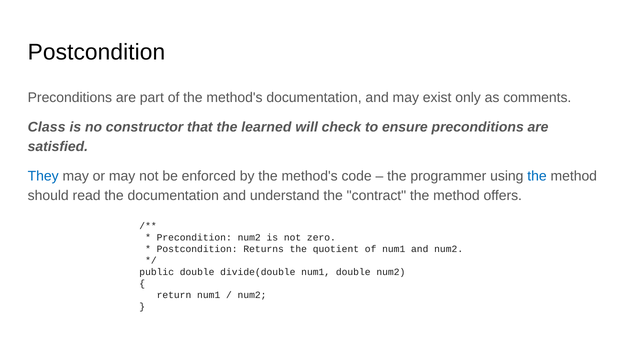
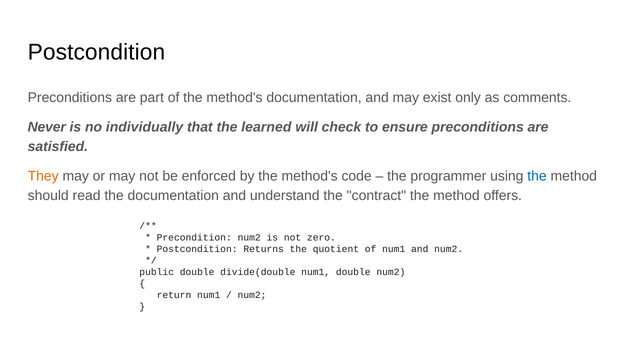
Class: Class -> Never (47, 127)
constructor: constructor -> individually (145, 127)
They colour: blue -> orange (43, 176)
